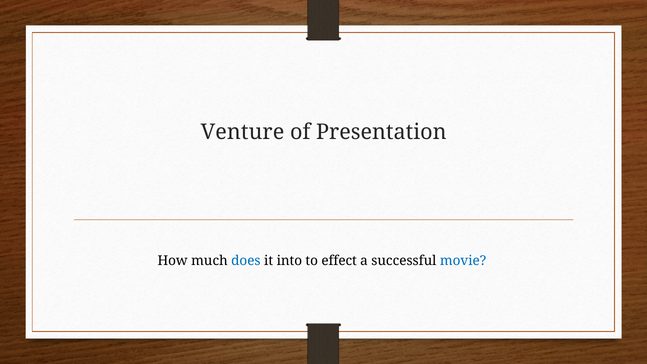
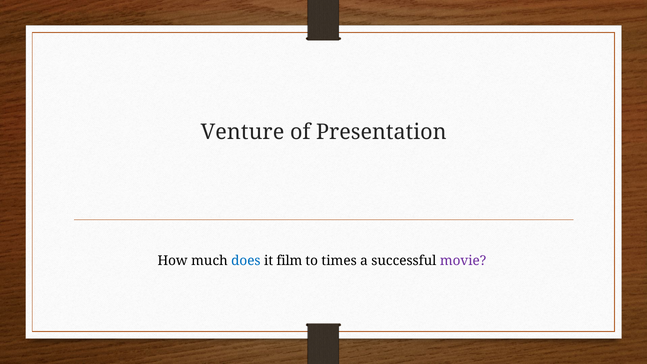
into: into -> film (289, 261)
effect: effect -> times (339, 261)
movie colour: blue -> purple (463, 261)
